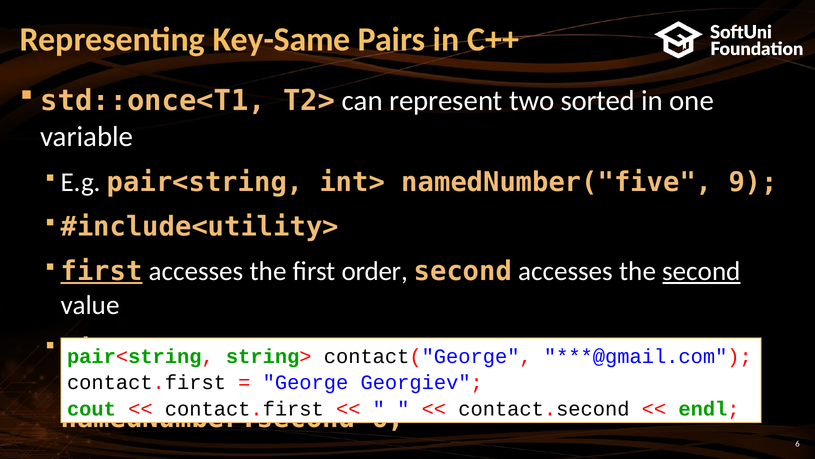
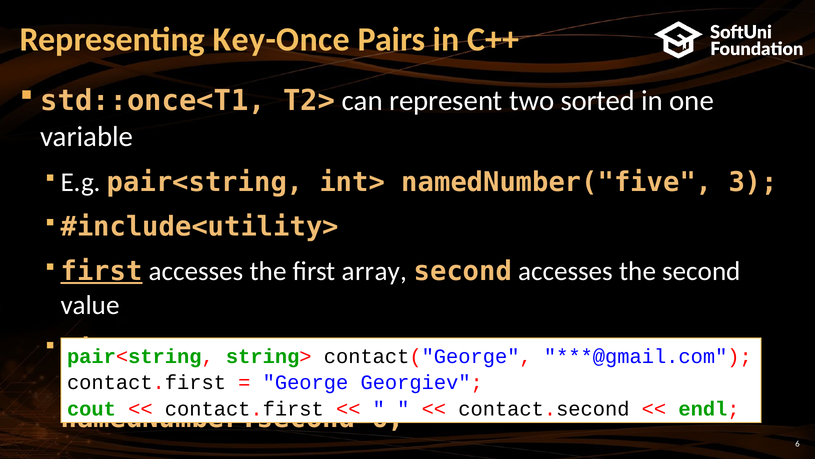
Key-Same: Key-Same -> Key-Once (281, 40)
9: 9 -> 3 (753, 182)
order: order -> array (374, 271)
second underline: present -> none (701, 271)
